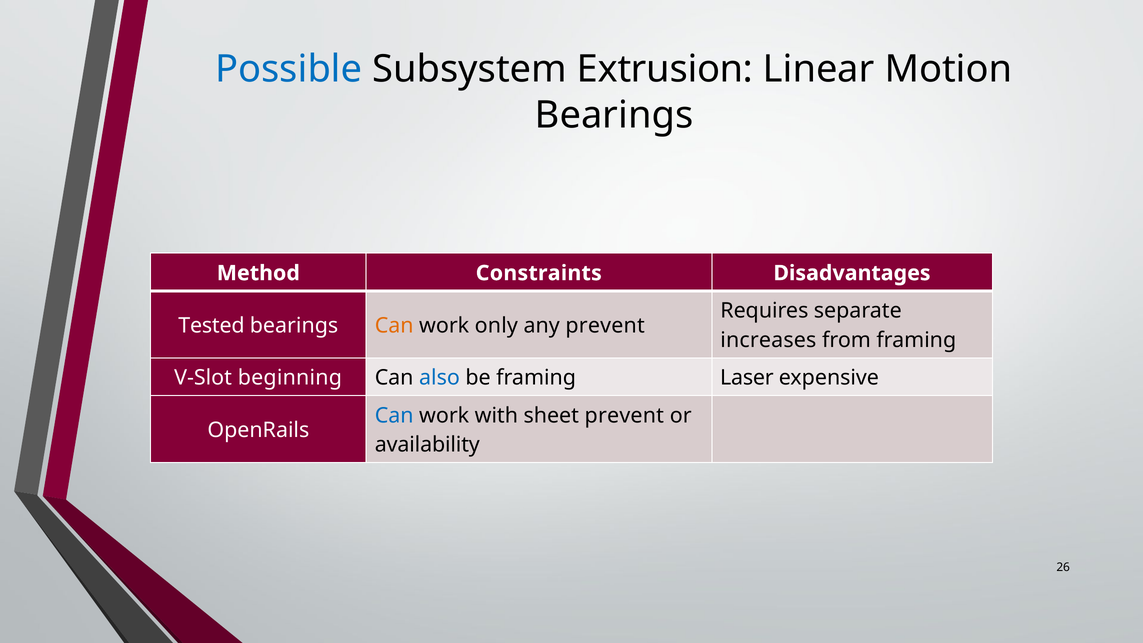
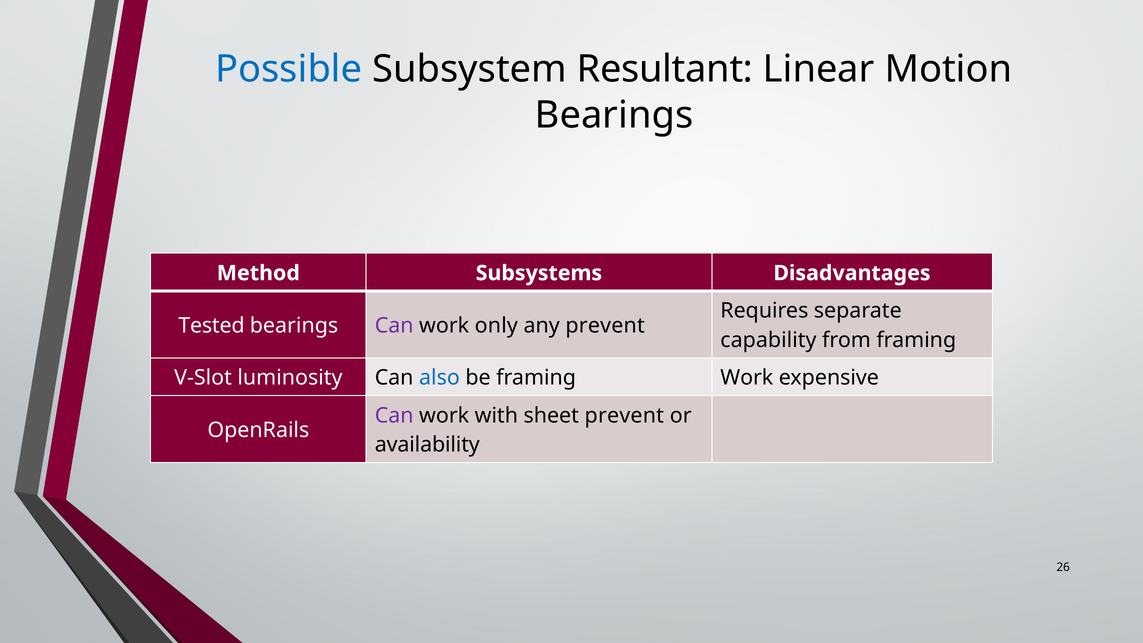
Extrusion: Extrusion -> Resultant (665, 69)
Constraints: Constraints -> Subsystems (539, 273)
Can colour: orange -> purple (394, 325)
increases: increases -> capability (768, 340)
beginning: beginning -> luminosity (290, 378)
framing Laser: Laser -> Work (747, 378)
Can colour: blue -> purple (394, 416)
